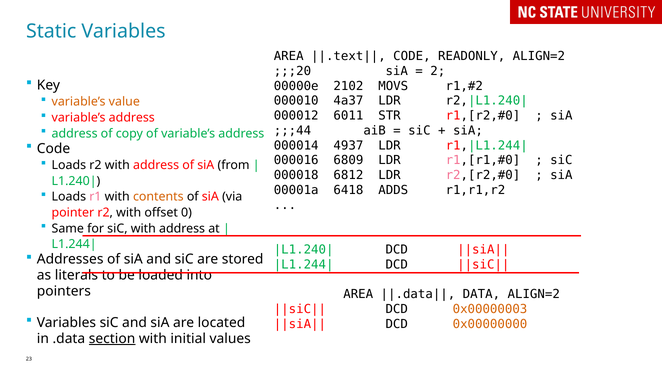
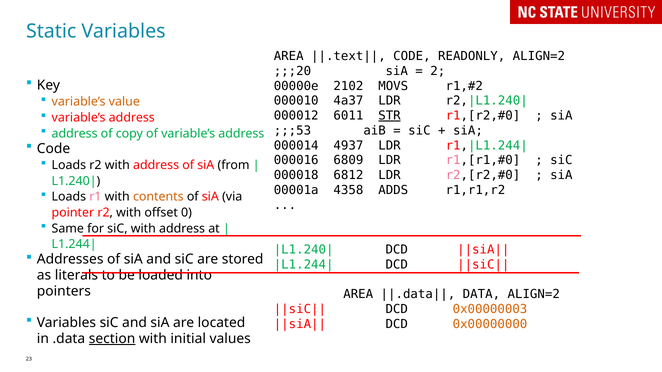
STR underline: none -> present (390, 116)
;;;44: ;;;44 -> ;;;53 (292, 131)
6418: 6418 -> 4358 (348, 190)
